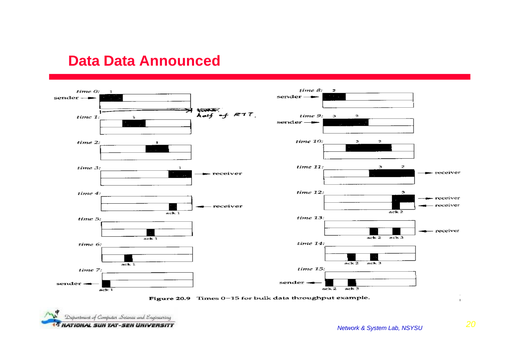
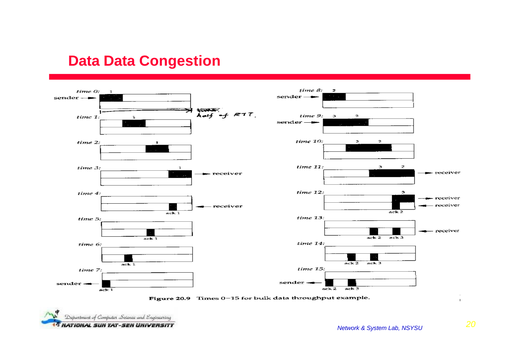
Announced: Announced -> Congestion (180, 61)
